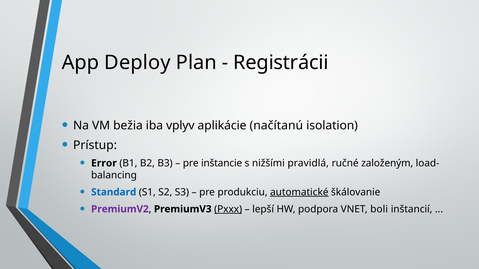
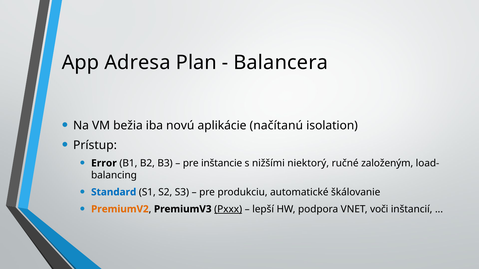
Deploy: Deploy -> Adresa (137, 63)
Registrácii: Registrácii -> Balancera (281, 63)
vplyv: vplyv -> novú (180, 126)
pravidlá: pravidlá -> niektorý (308, 163)
automatické underline: present -> none (299, 192)
PremiumV2 colour: purple -> orange (120, 209)
boli: boli -> voči (379, 209)
